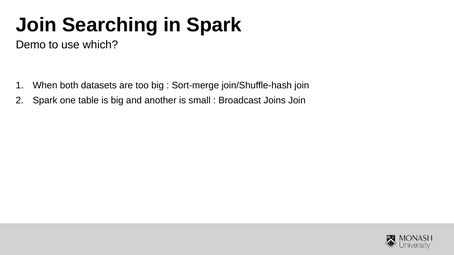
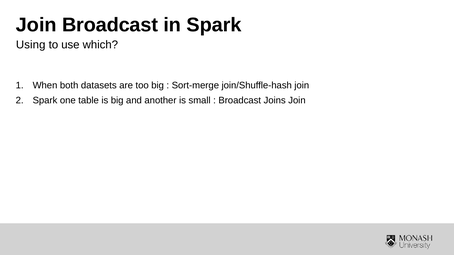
Join Searching: Searching -> Broadcast (110, 25)
Demo: Demo -> Using (31, 45)
